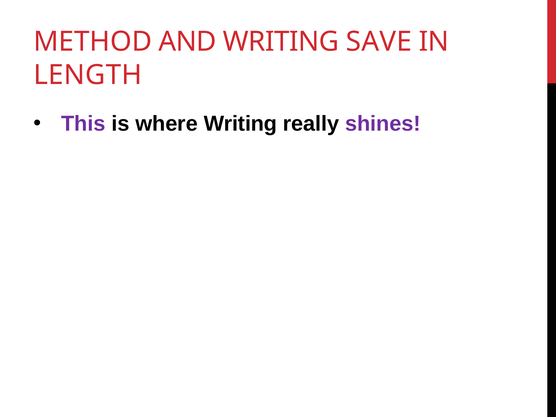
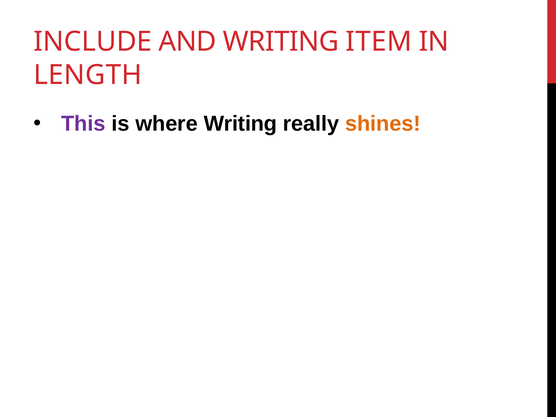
METHOD: METHOD -> INCLUDE (93, 42)
SAVE: SAVE -> ITEM (379, 42)
shines colour: purple -> orange (383, 124)
